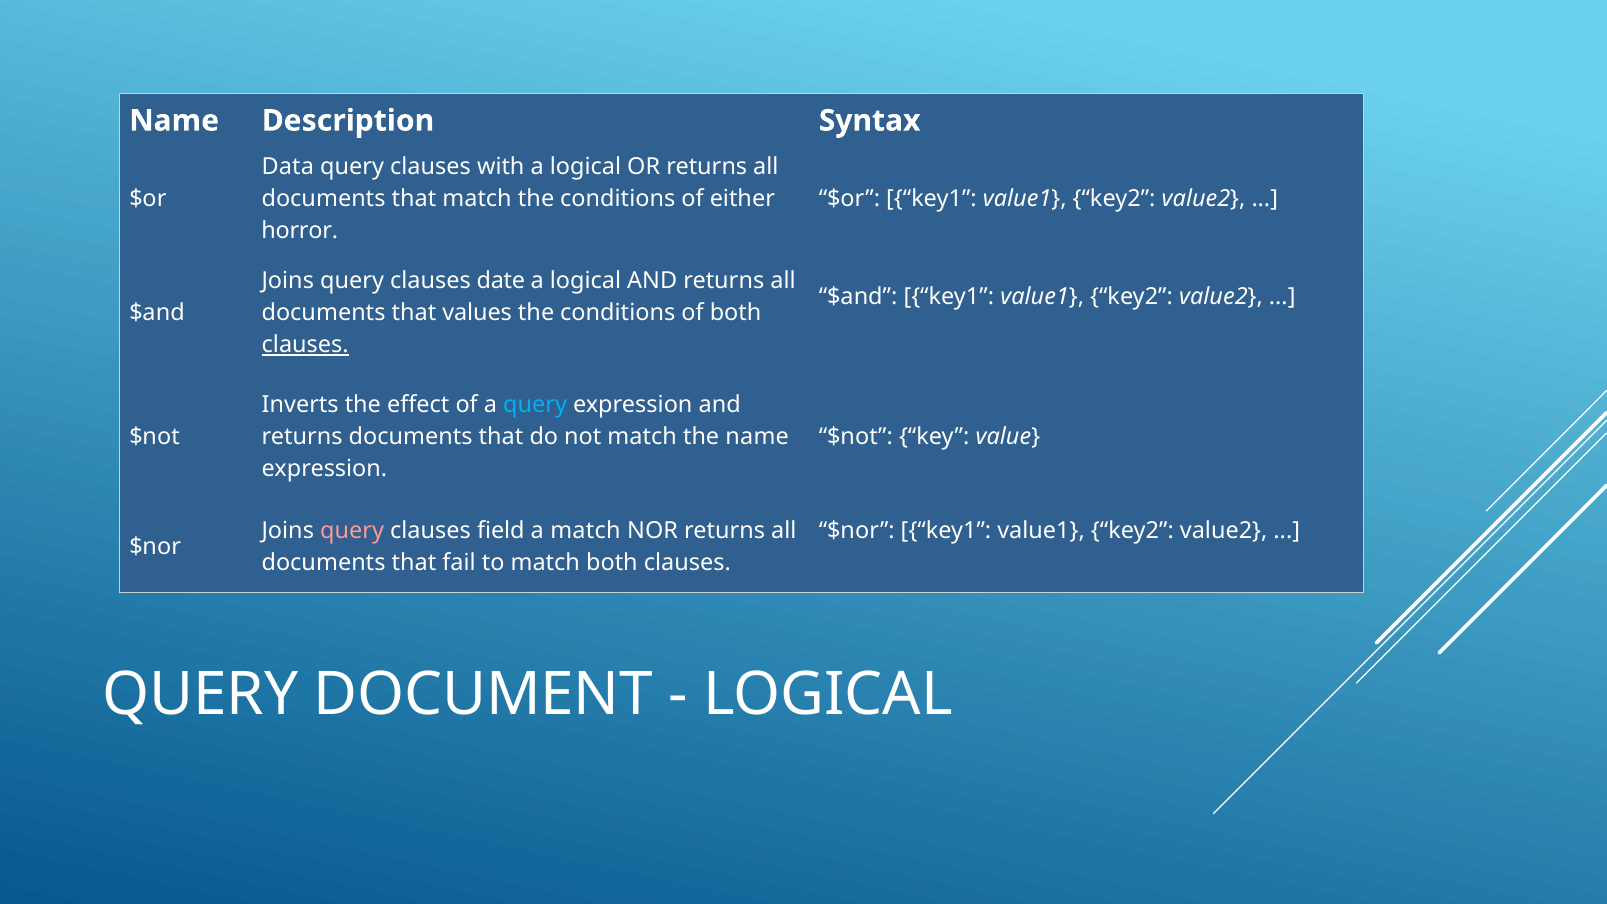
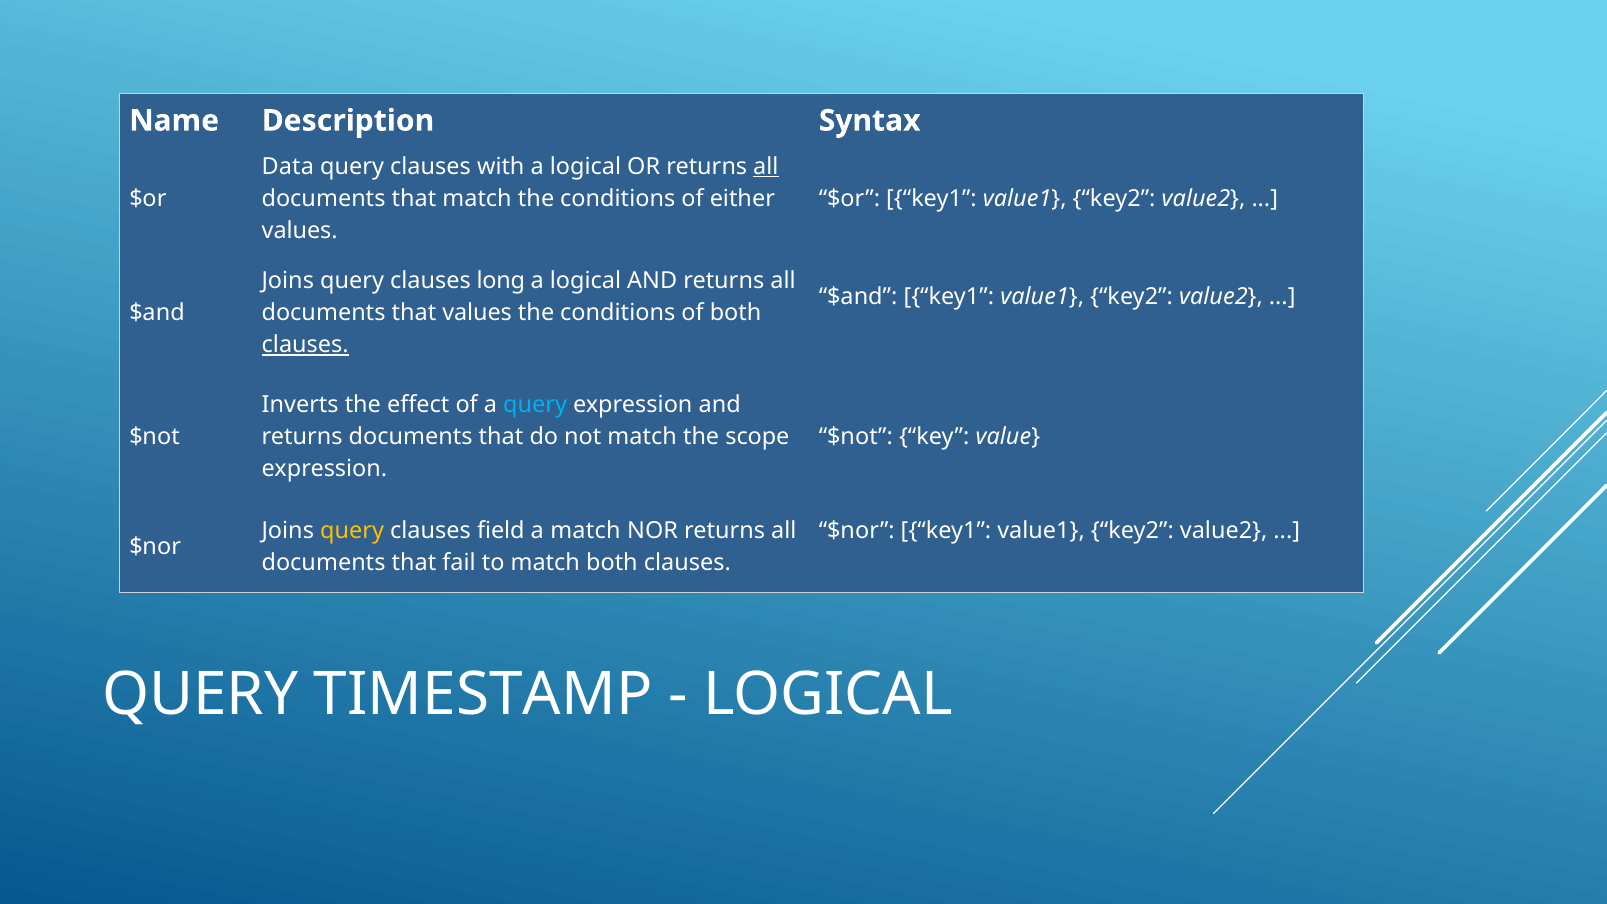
all underline: none -> present (766, 166)
horror: horror -> values (300, 230)
date: date -> long (501, 281)
the name: name -> scope (757, 437)
query colour: pink -> yellow (352, 530)
DOCUMENT: DOCUMENT -> TIMESTAMP (483, 695)
